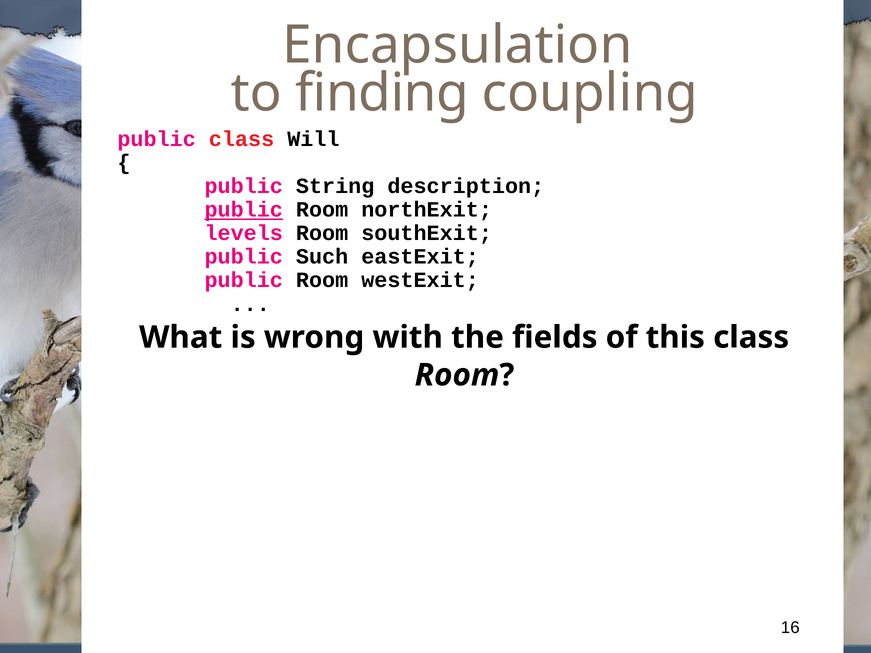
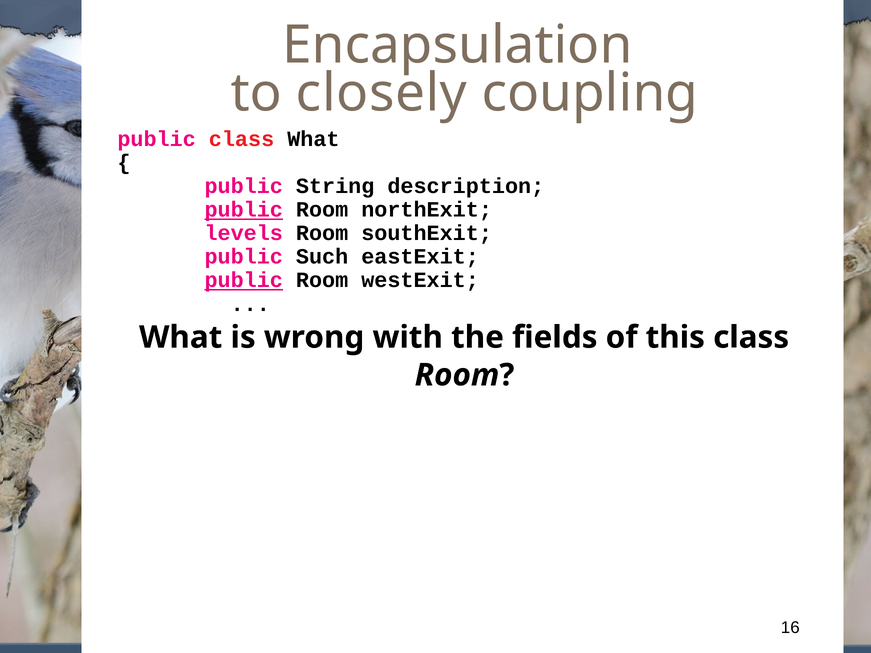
finding: finding -> closely (382, 93)
class Will: Will -> What (313, 139)
public underline: none -> present (244, 280)
